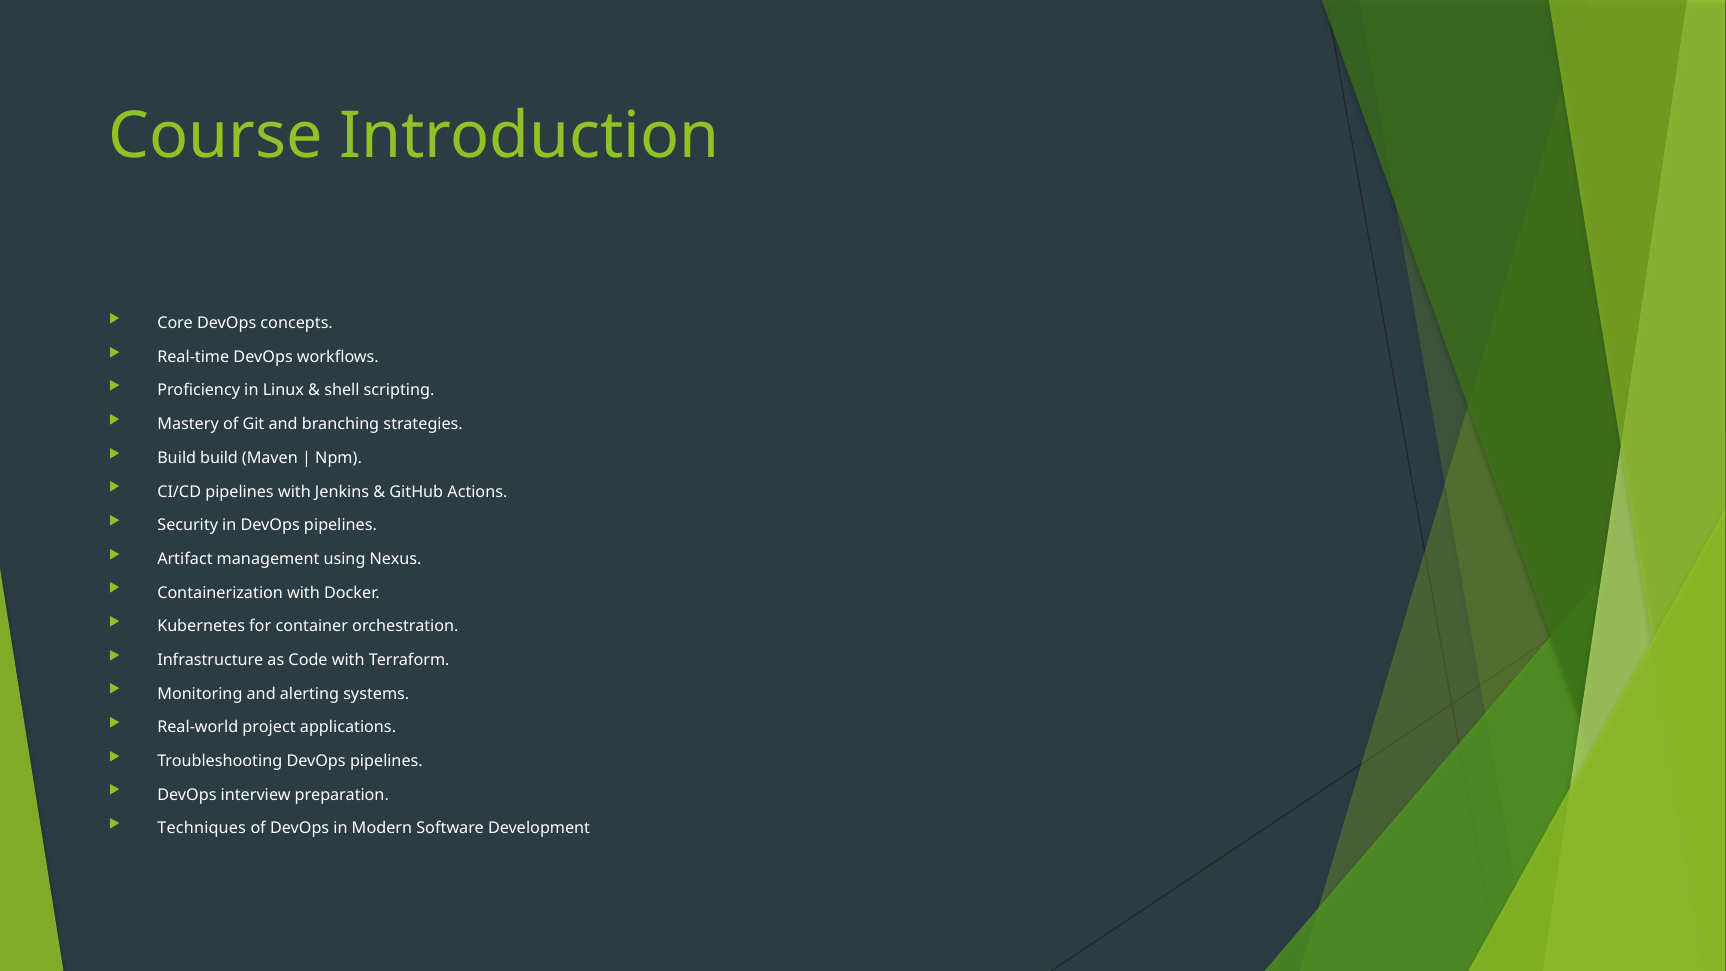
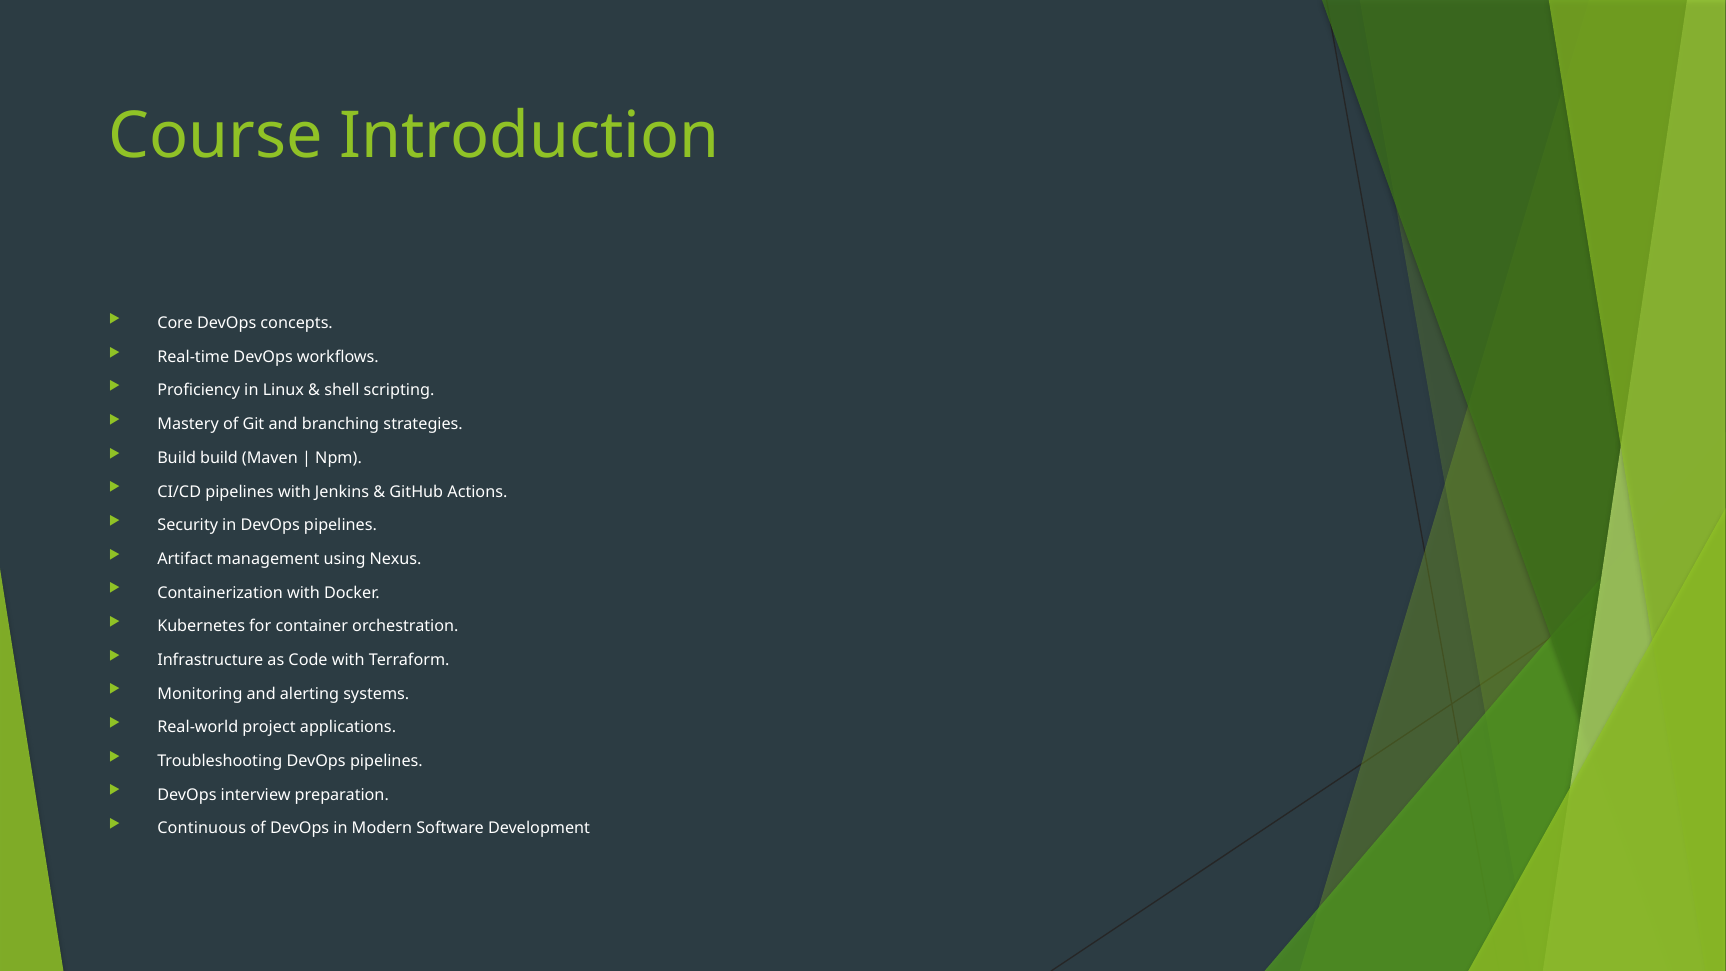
Techniques: Techniques -> Continuous (202, 829)
